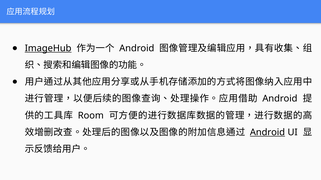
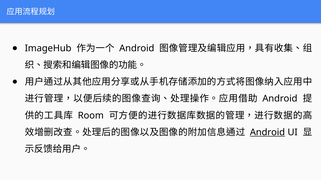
ImageHub underline: present -> none (48, 48)
